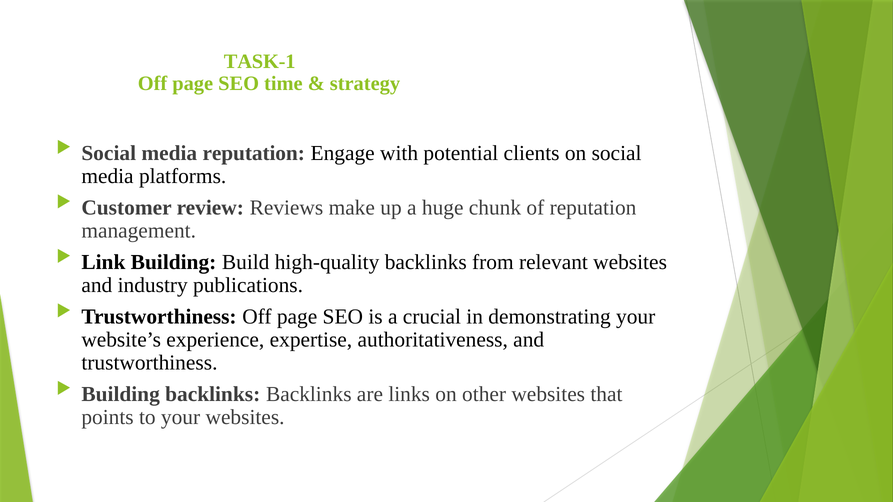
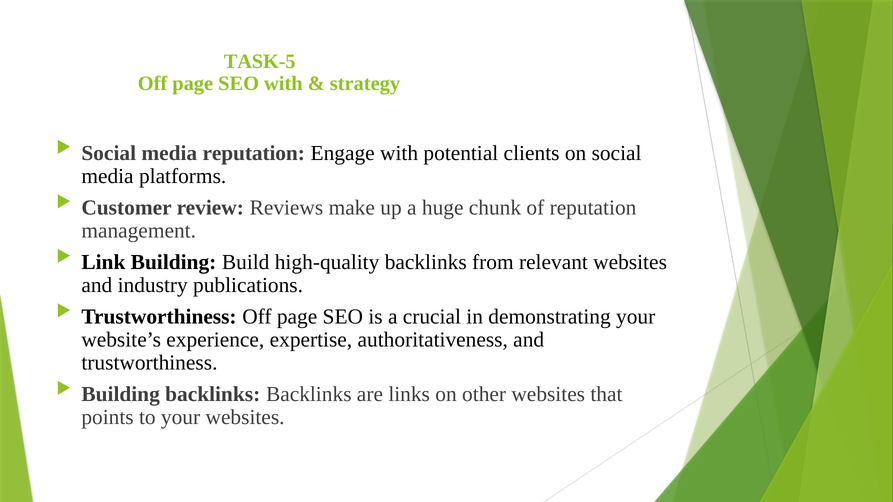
TASK-1: TASK-1 -> TASK-5 (260, 62)
SEO time: time -> with (283, 84)
